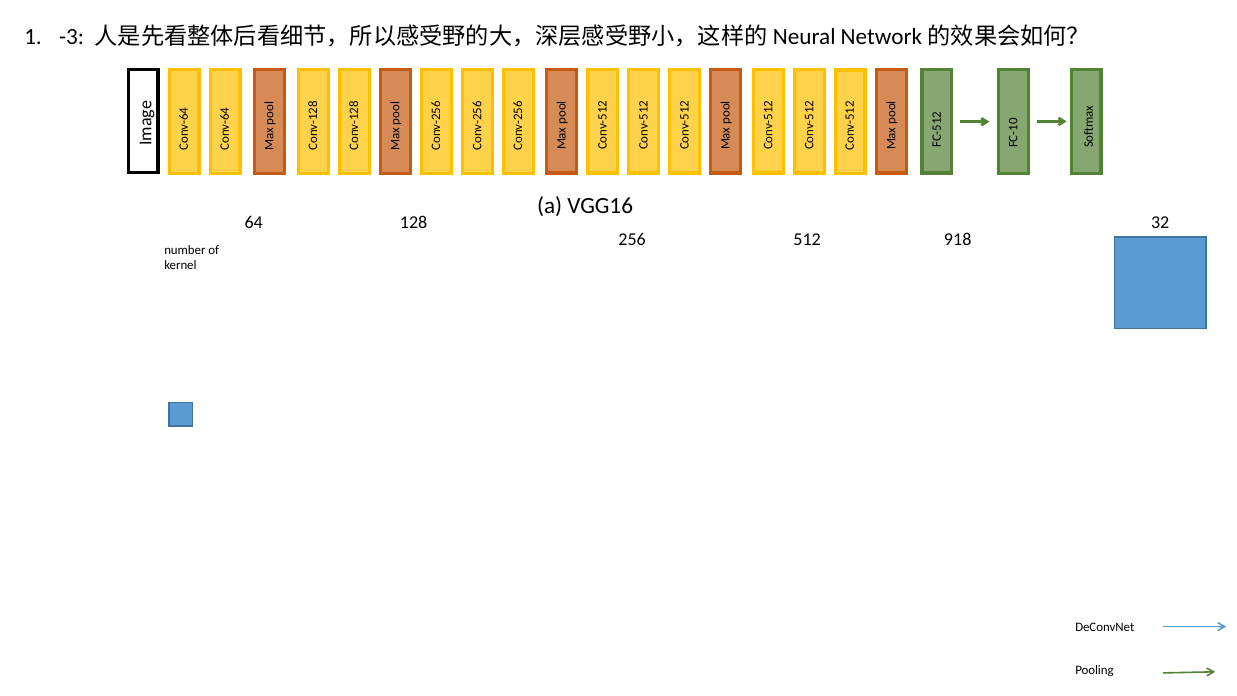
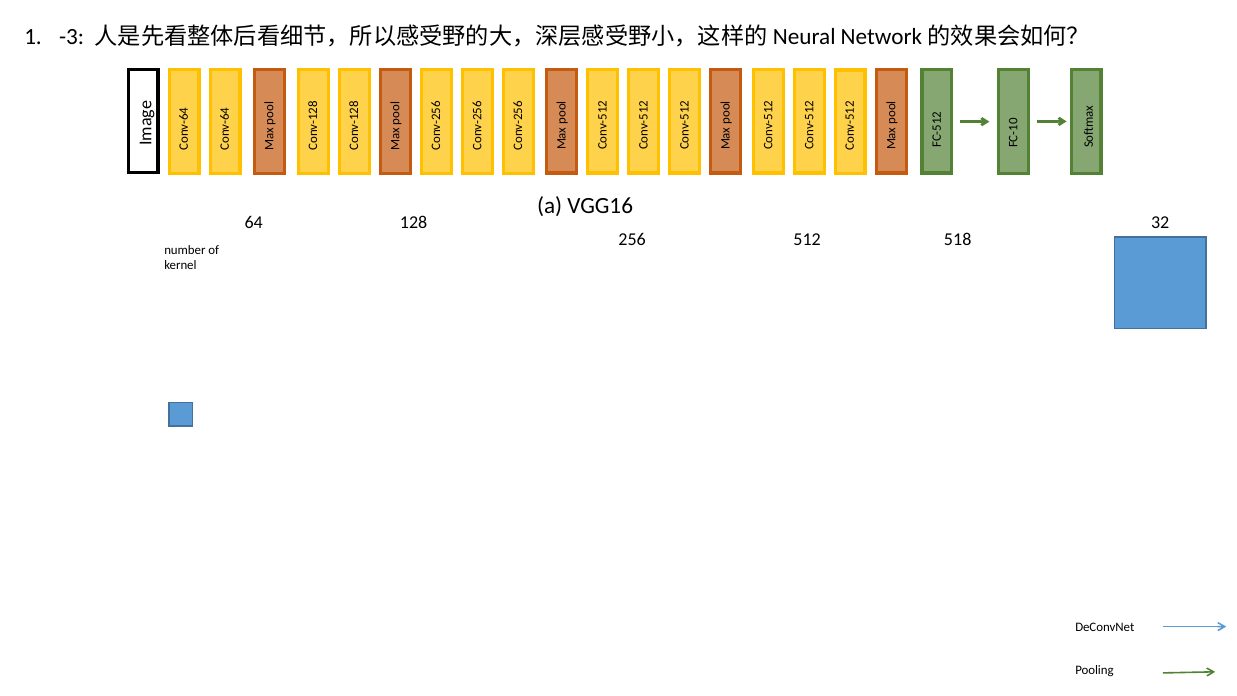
918: 918 -> 518 (958, 240)
